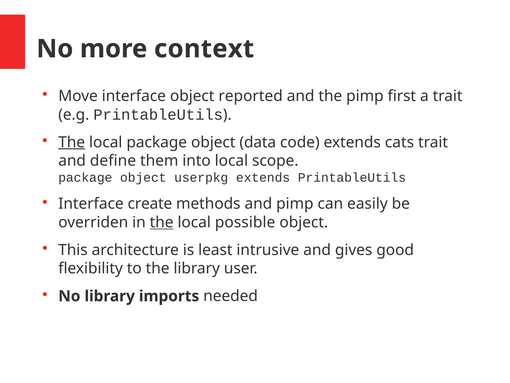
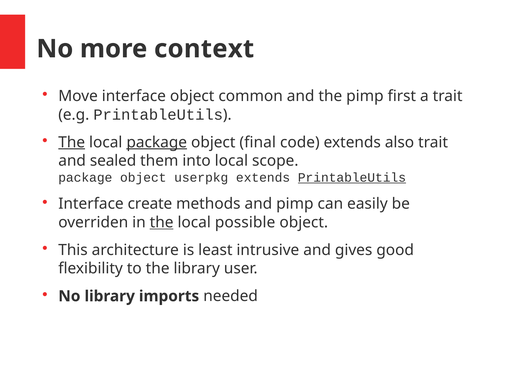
reported: reported -> common (251, 96)
package underline: none -> present (157, 142)
data: data -> final (258, 142)
cats: cats -> also (399, 142)
define: define -> sealed (113, 161)
PrintableUtils underline: none -> present (352, 177)
